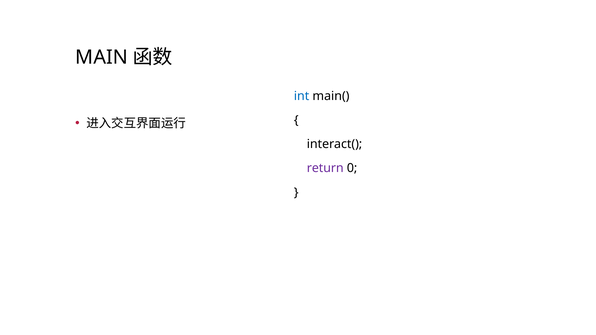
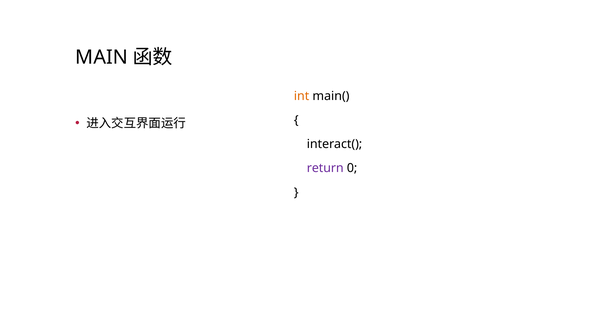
int colour: blue -> orange (302, 96)
